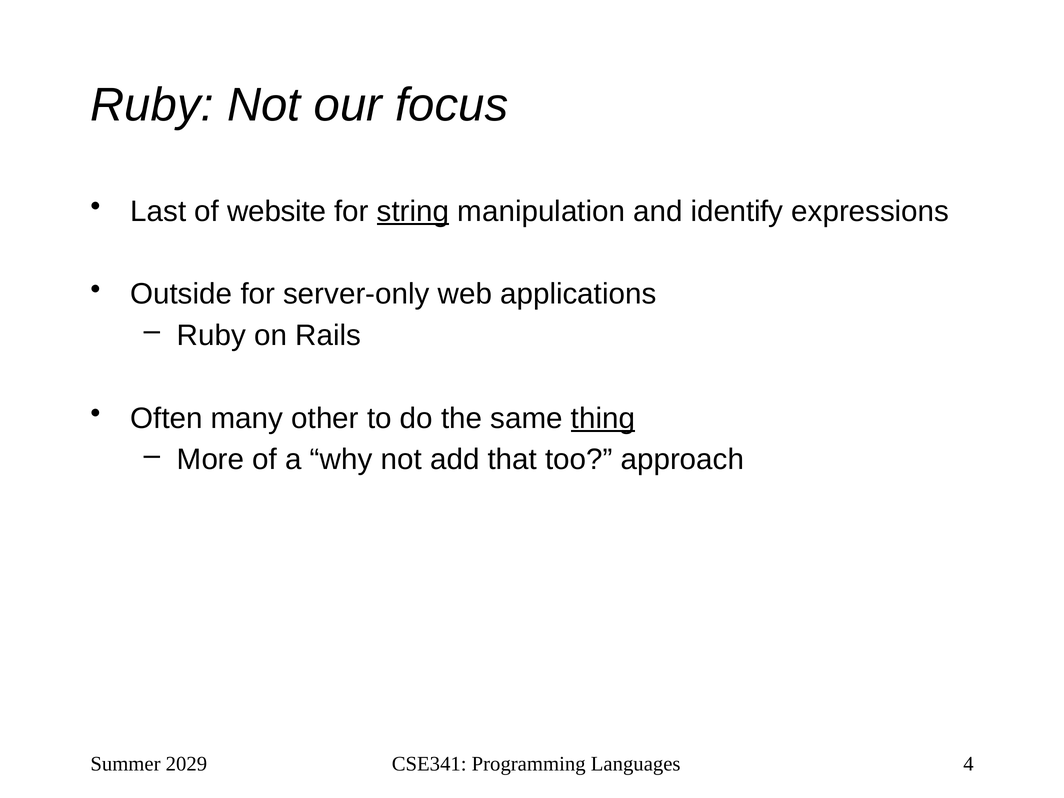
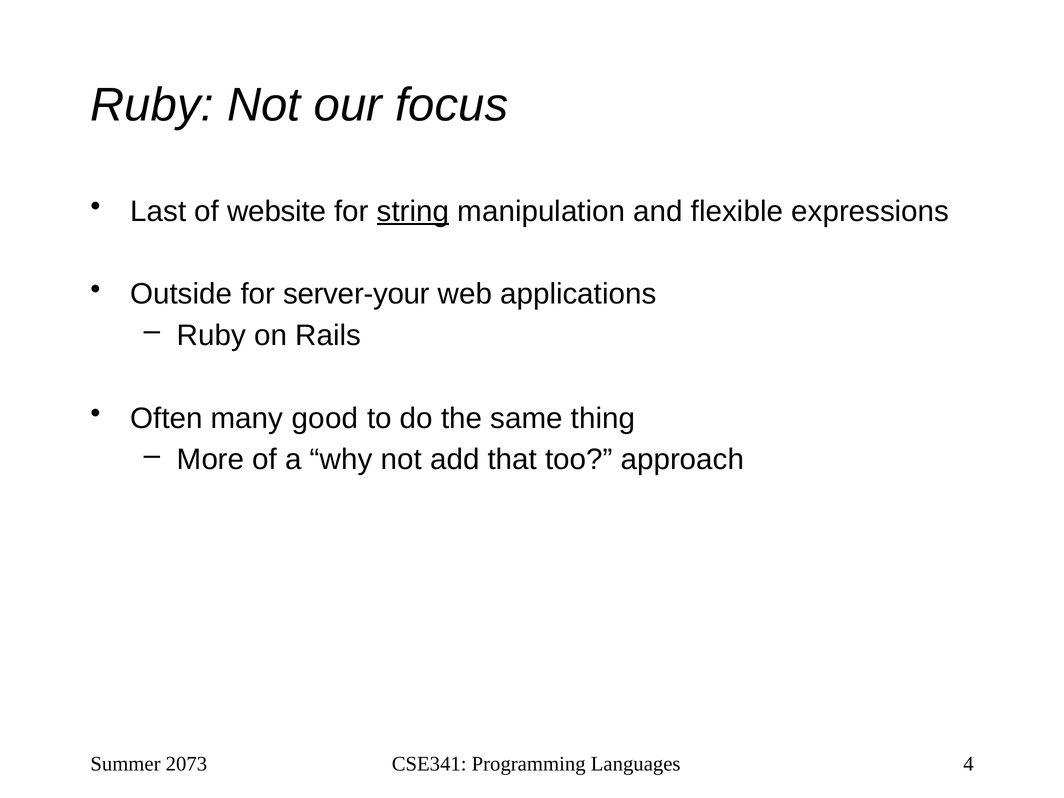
identify: identify -> flexible (737, 211)
server-only: server-only -> server-your (357, 294)
other: other -> good (325, 418)
thing underline: present -> none (603, 418)
2029: 2029 -> 2073 (186, 764)
